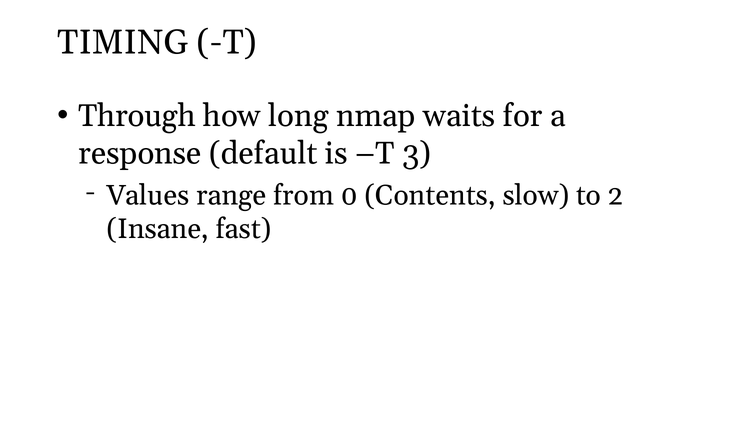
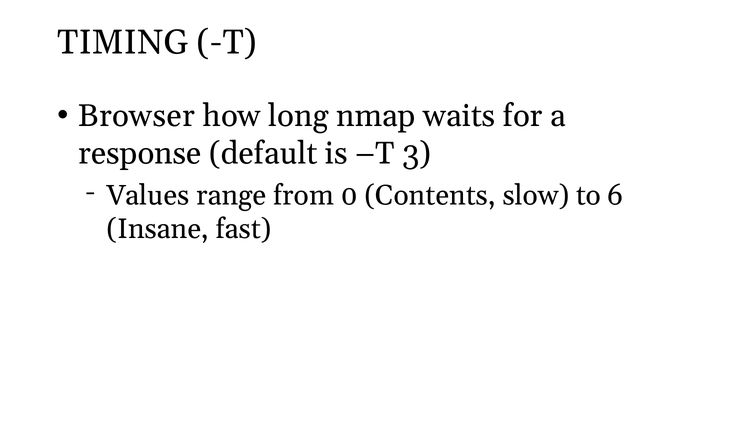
Through: Through -> Browser (137, 116)
2: 2 -> 6 (615, 195)
